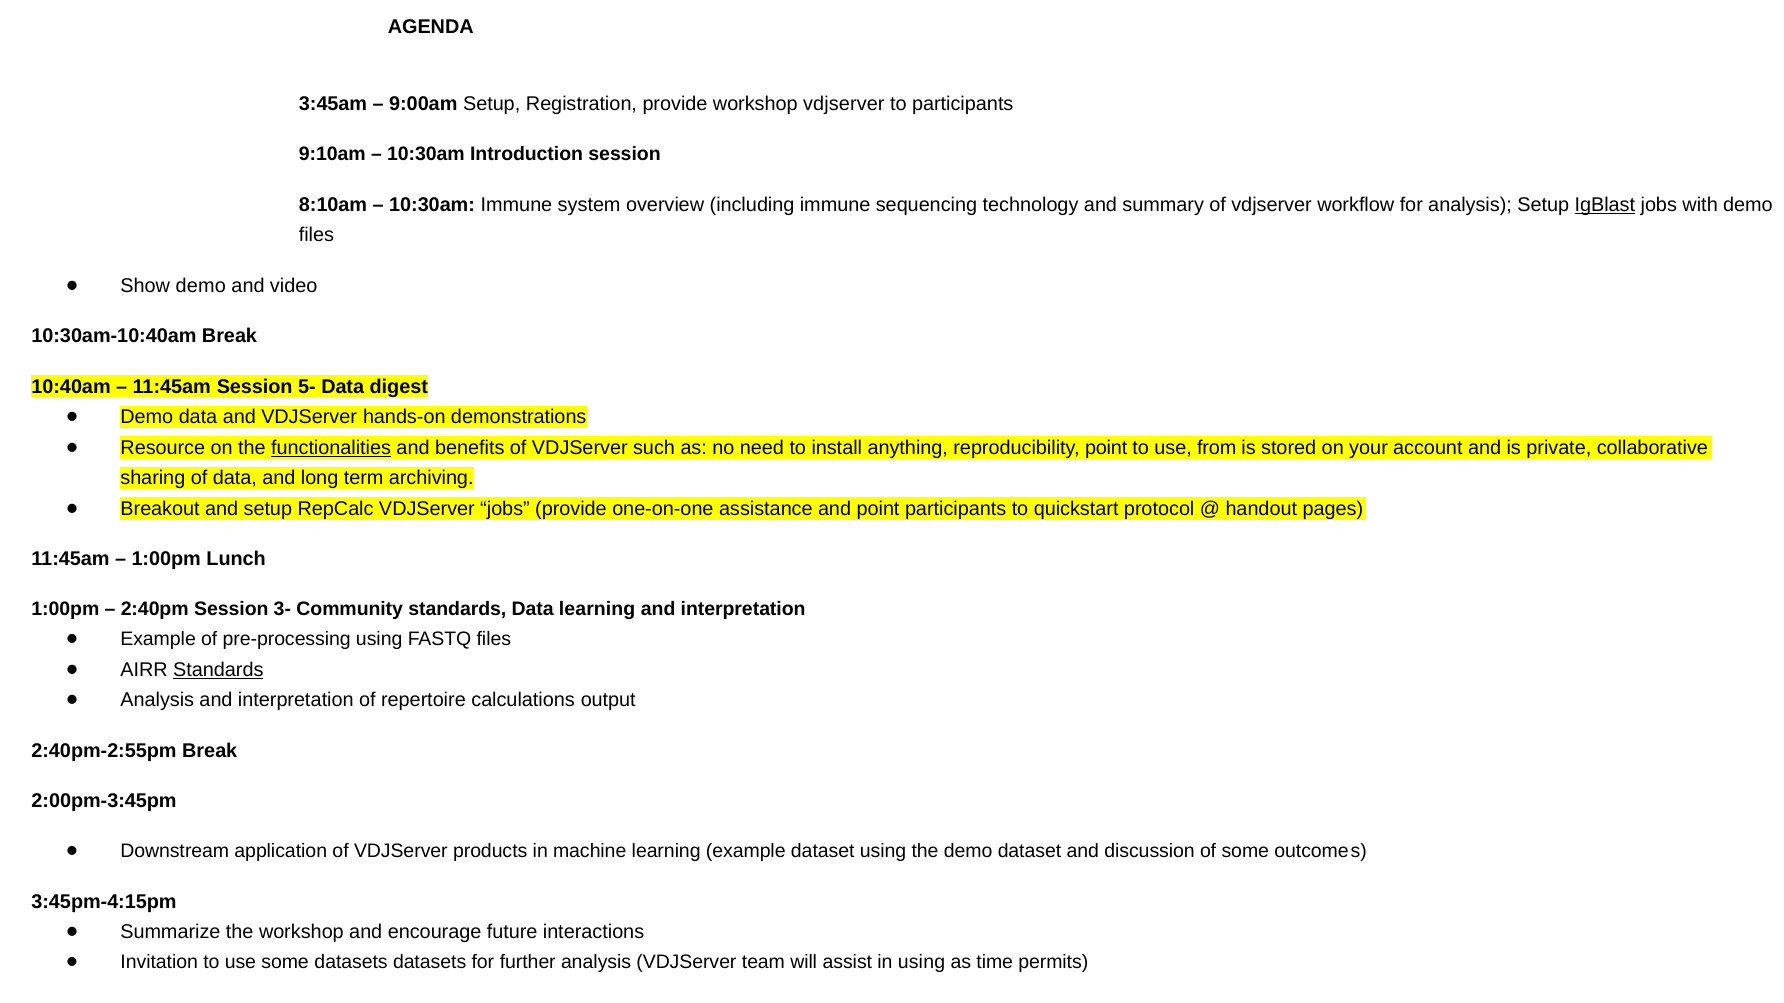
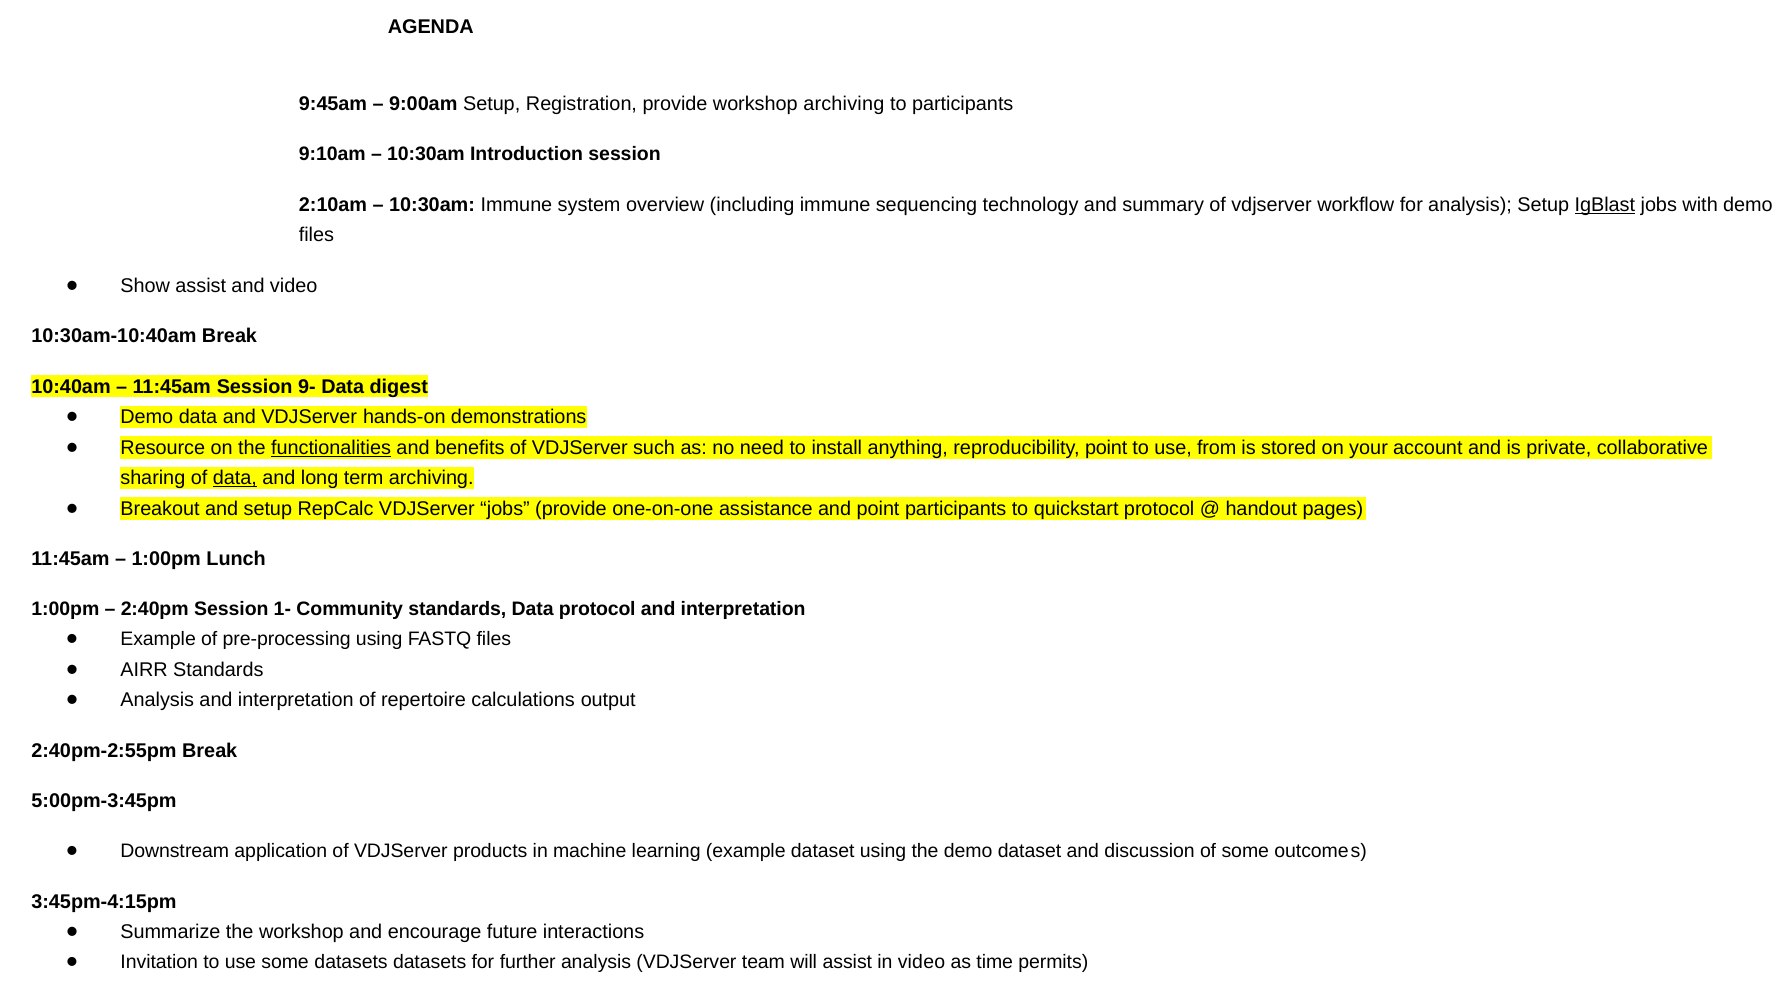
3:45am: 3:45am -> 9:45am (333, 104)
workshop vdjserver: vdjserver -> archiving (844, 104)
8:10am: 8:10am -> 2:10am (333, 205)
Show demo: demo -> assist (201, 286)
5-: 5- -> 9- (307, 387)
data underline: none -> present (235, 478)
3-: 3- -> 1- (282, 610)
Data learning: learning -> protocol (597, 610)
Standards underline: present -> none (218, 670)
2:00pm-3:45pm: 2:00pm-3:45pm -> 5:00pm-3:45pm (104, 802)
in using: using -> video (921, 963)
